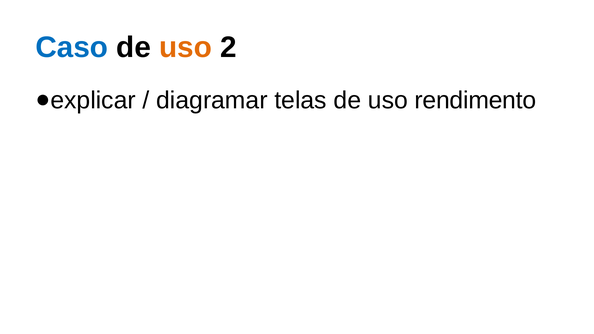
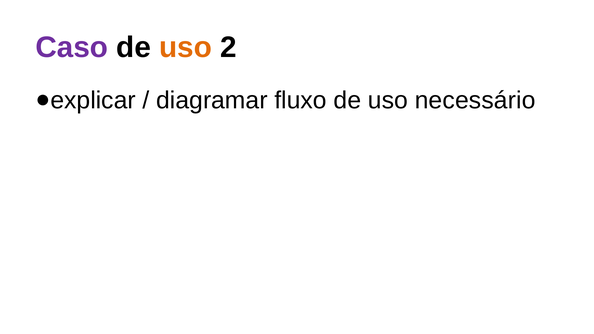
Caso colour: blue -> purple (72, 47)
telas: telas -> fluxo (301, 100)
rendimento: rendimento -> necessário (475, 100)
